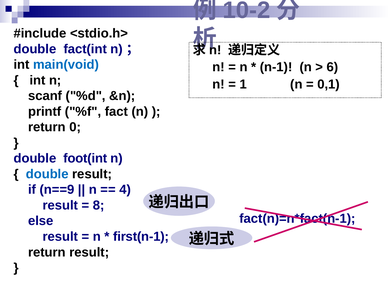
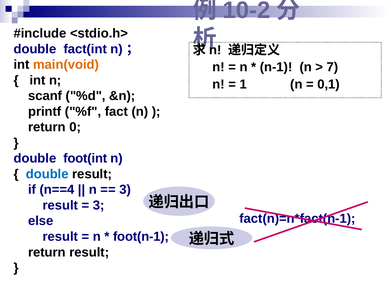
main(void colour: blue -> orange (66, 65)
6: 6 -> 7 (332, 67)
n==9: n==9 -> n==4 (57, 190)
4: 4 -> 3 (125, 190)
8: 8 -> 3 (99, 205)
first(n-1: first(n-1 -> foot(n-1 (141, 237)
